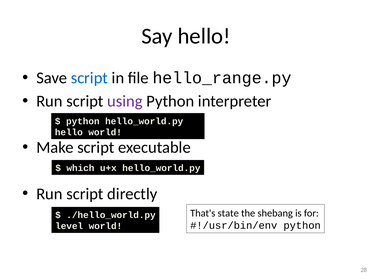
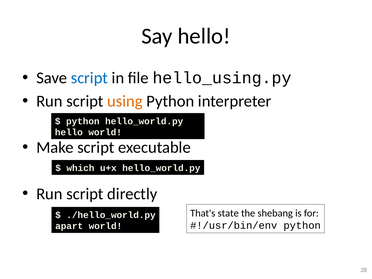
hello_range.py: hello_range.py -> hello_using.py (222, 78)
using colour: purple -> orange (125, 101)
level: level -> apart (69, 226)
